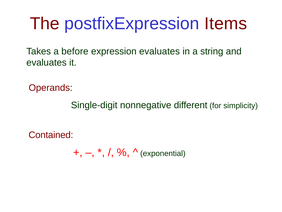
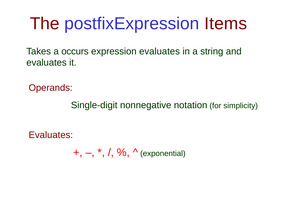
before: before -> occurs (75, 51)
different: different -> notation (191, 105)
Contained: Contained -> Evaluates (51, 135)
